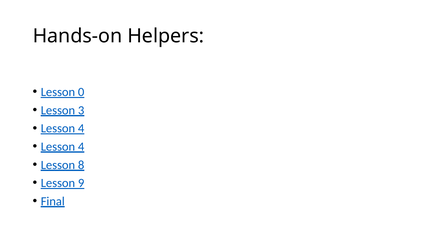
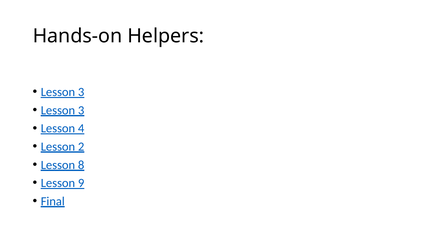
0: 0 -> 3 (81, 92)
4: 4 -> 2 (81, 147)
